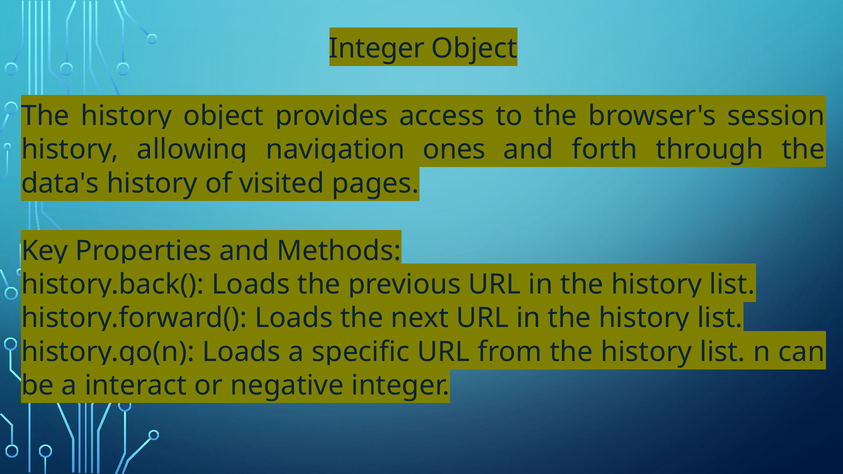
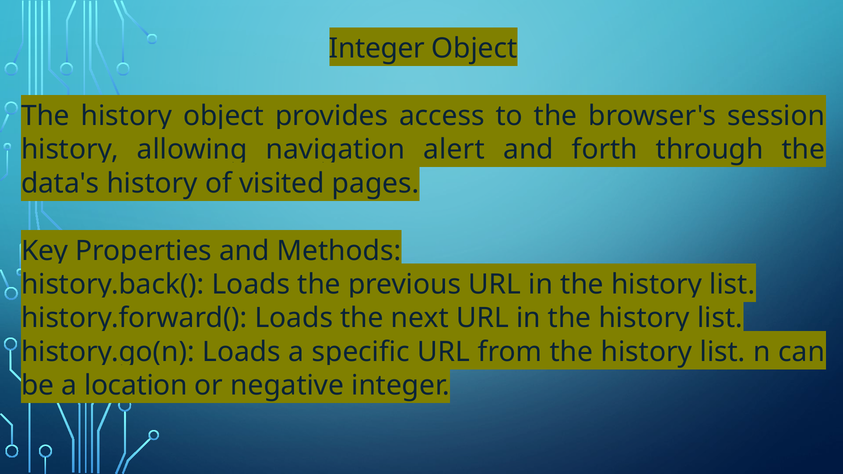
ones: ones -> alert (454, 150)
interact: interact -> location (136, 386)
